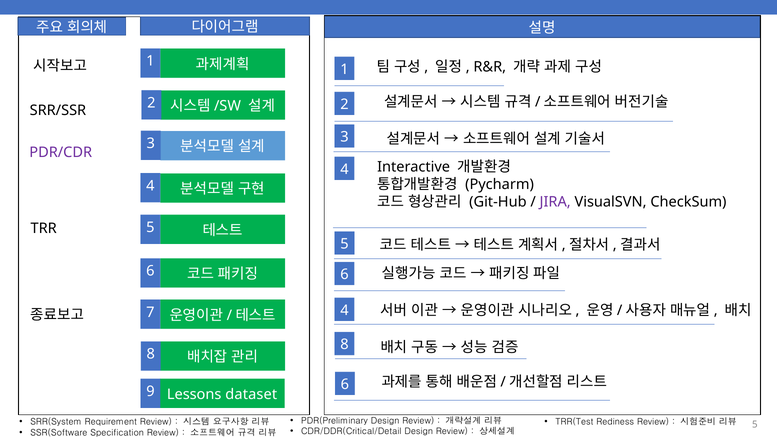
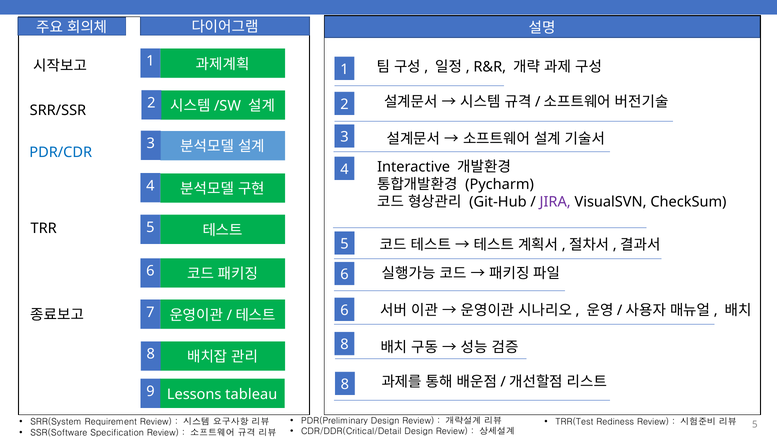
PDR/CDR colour: purple -> blue (61, 152)
4: 4 -> 6 (344, 310)
9 6: 6 -> 8 (345, 384)
dataset: dataset -> tableau (251, 394)
